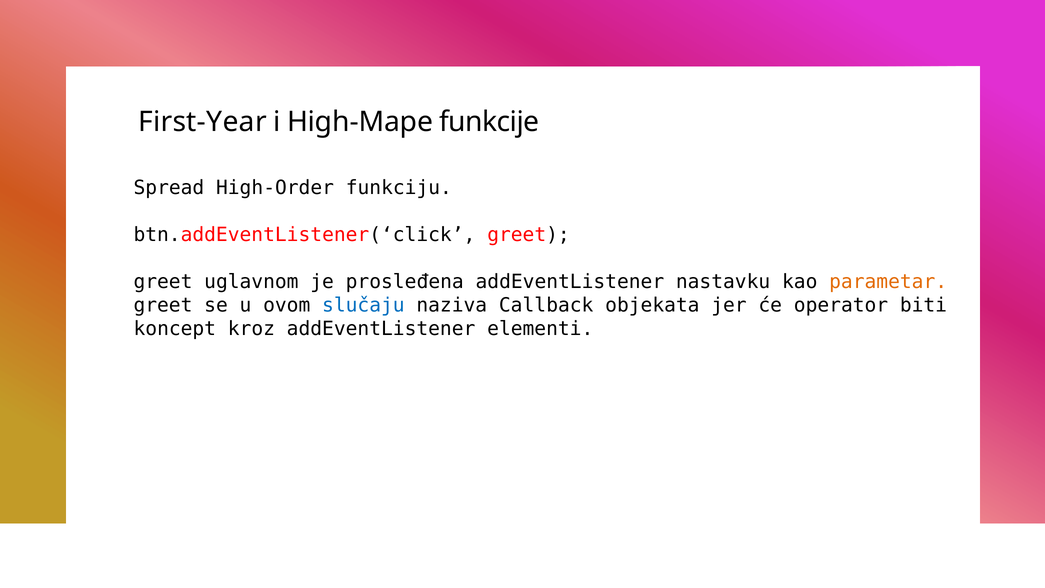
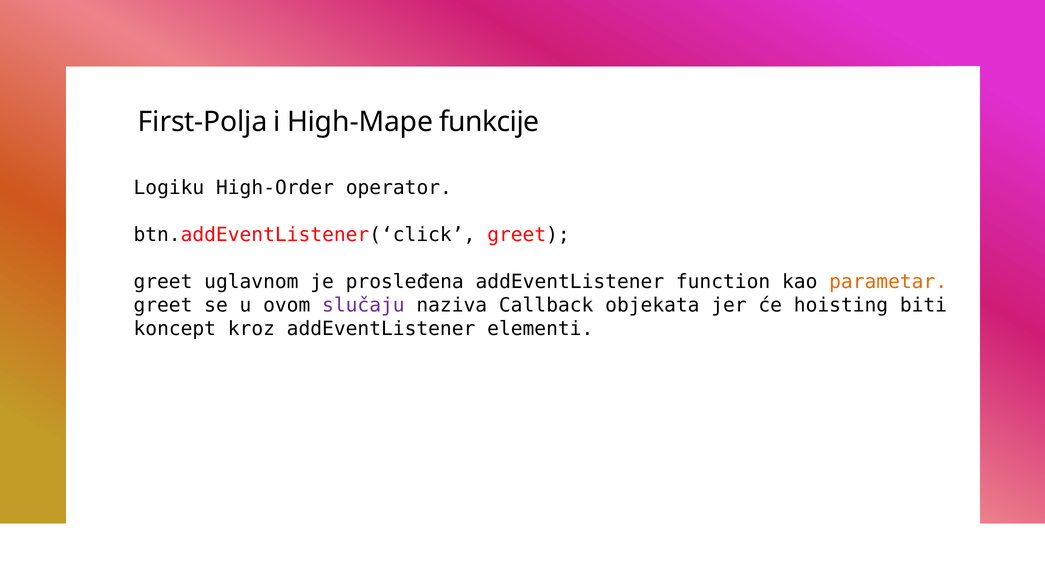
First-Year: First-Year -> First-Polja (203, 122)
Spread: Spread -> Logiku (169, 188)
funkciju: funkciju -> operator (399, 188)
nastavku: nastavku -> function (723, 282)
slučaju colour: blue -> purple (363, 305)
operator: operator -> hoisting (841, 305)
